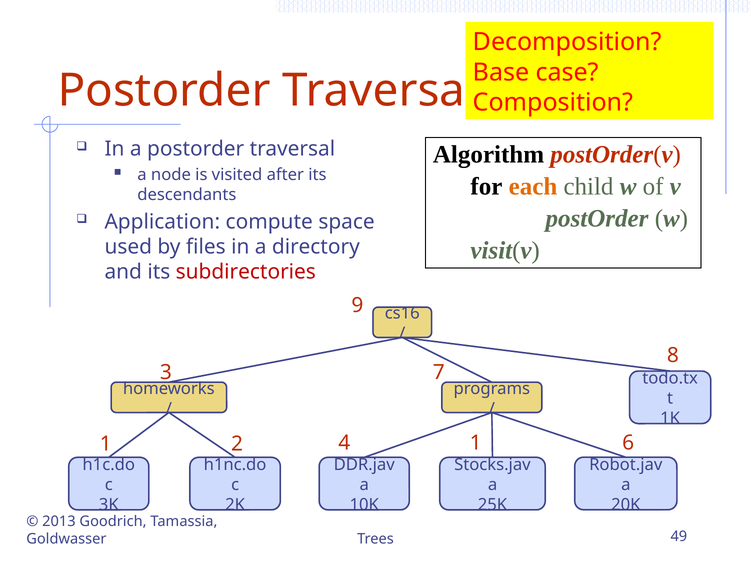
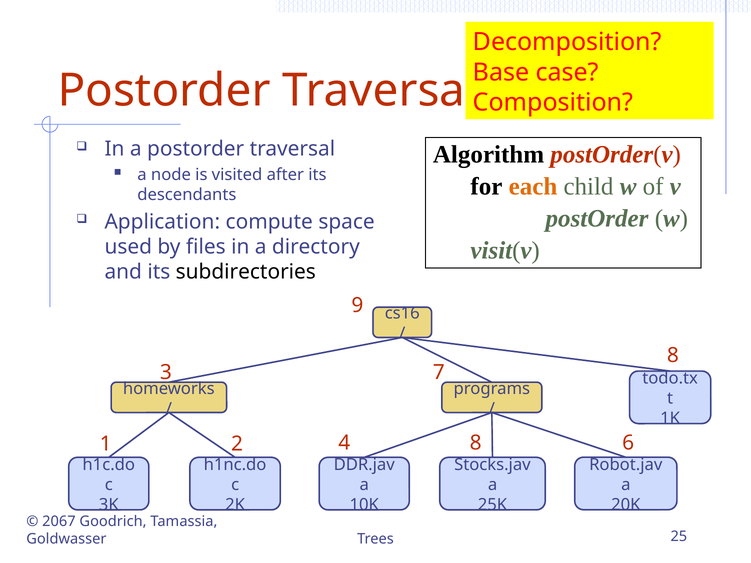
subdirectories colour: red -> black (246, 272)
4 1: 1 -> 8 (476, 443)
2013: 2013 -> 2067 (59, 522)
49: 49 -> 25 (679, 537)
